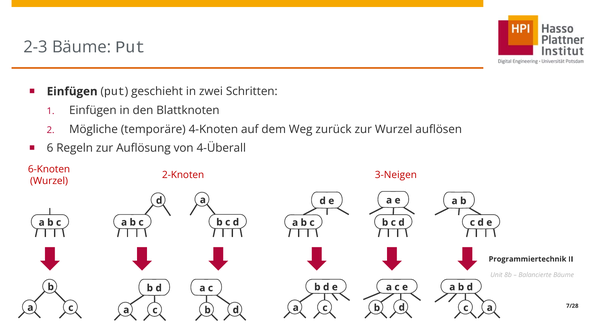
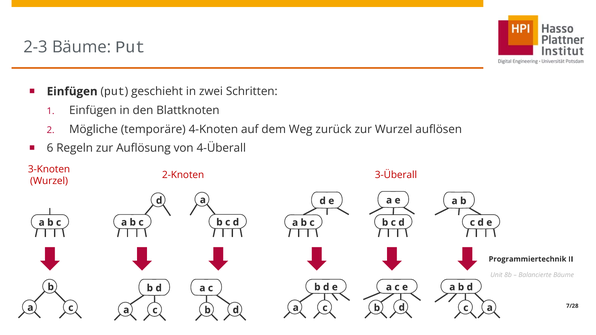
6-Knoten: 6-Knoten -> 3-Knoten (49, 169)
3-Neigen: 3-Neigen -> 3-Überall (396, 175)
